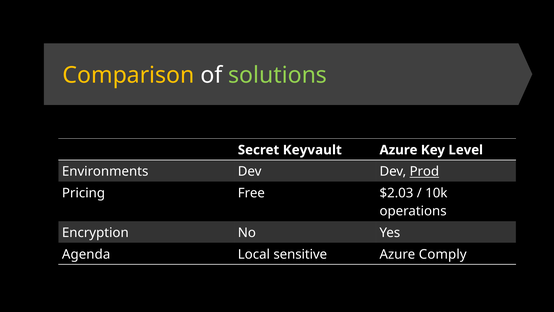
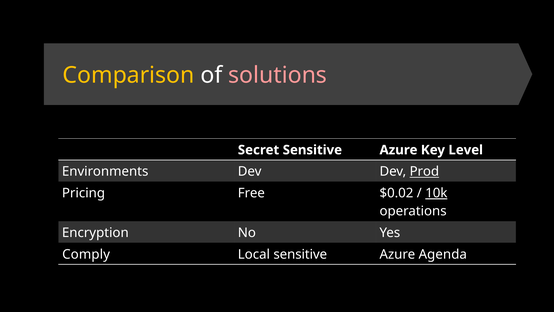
solutions colour: light green -> pink (278, 75)
Secret Keyvault: Keyvault -> Sensitive (312, 150)
$2.03: $2.03 -> $0.02 (396, 193)
10k underline: none -> present (436, 193)
Agenda: Agenda -> Comply (86, 254)
Comply: Comply -> Agenda (443, 254)
